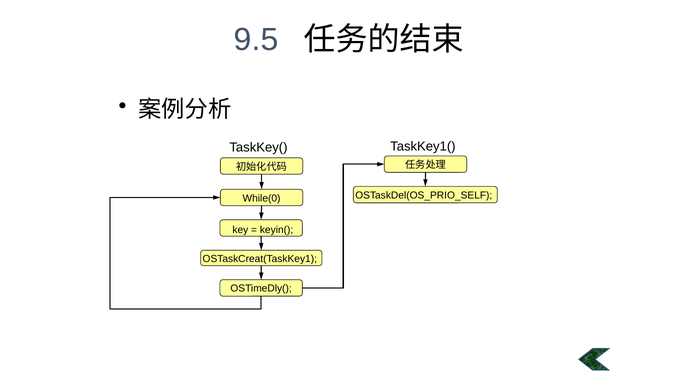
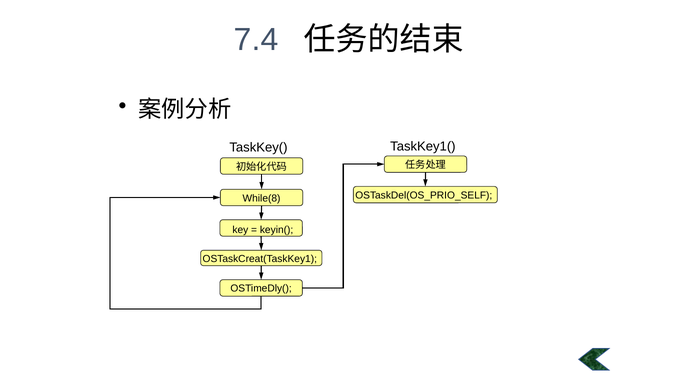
9.5: 9.5 -> 7.4 (256, 40)
While(0: While(0 -> While(8 (262, 198)
